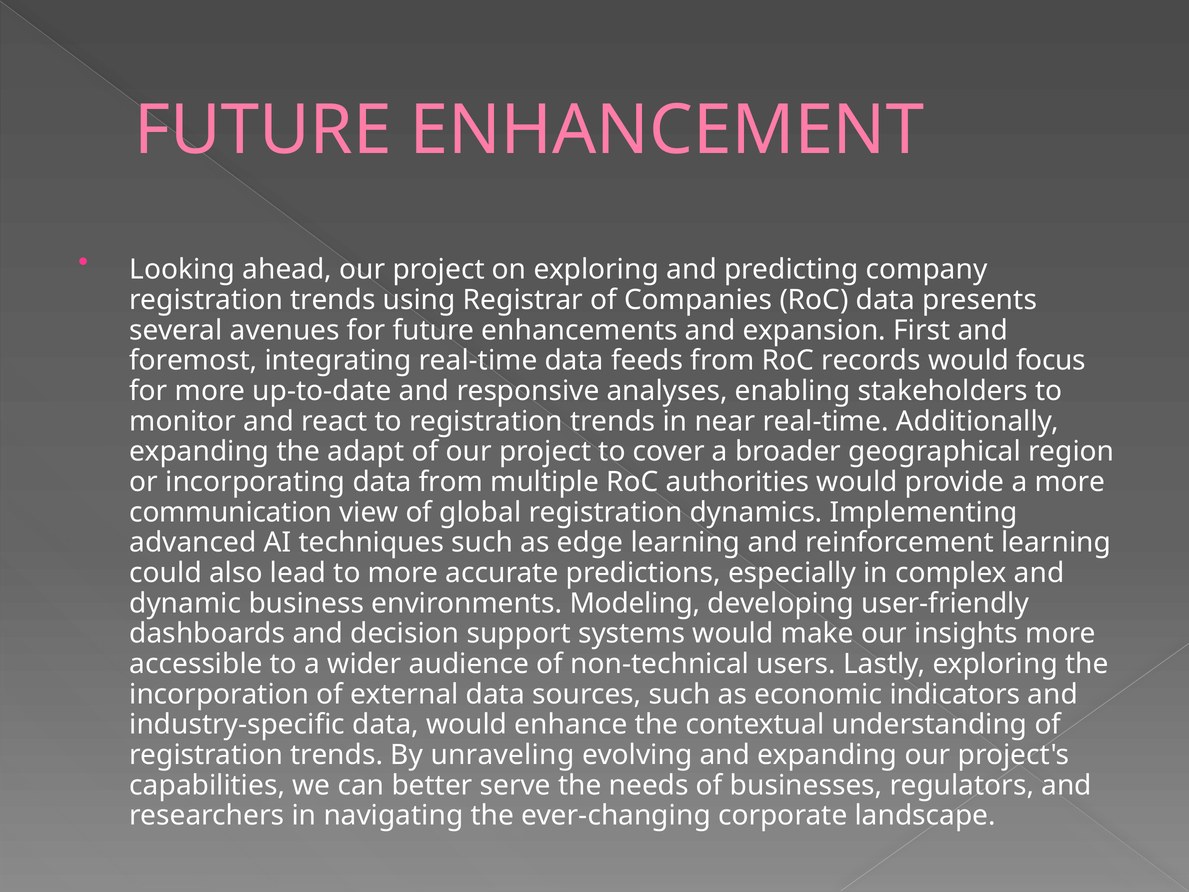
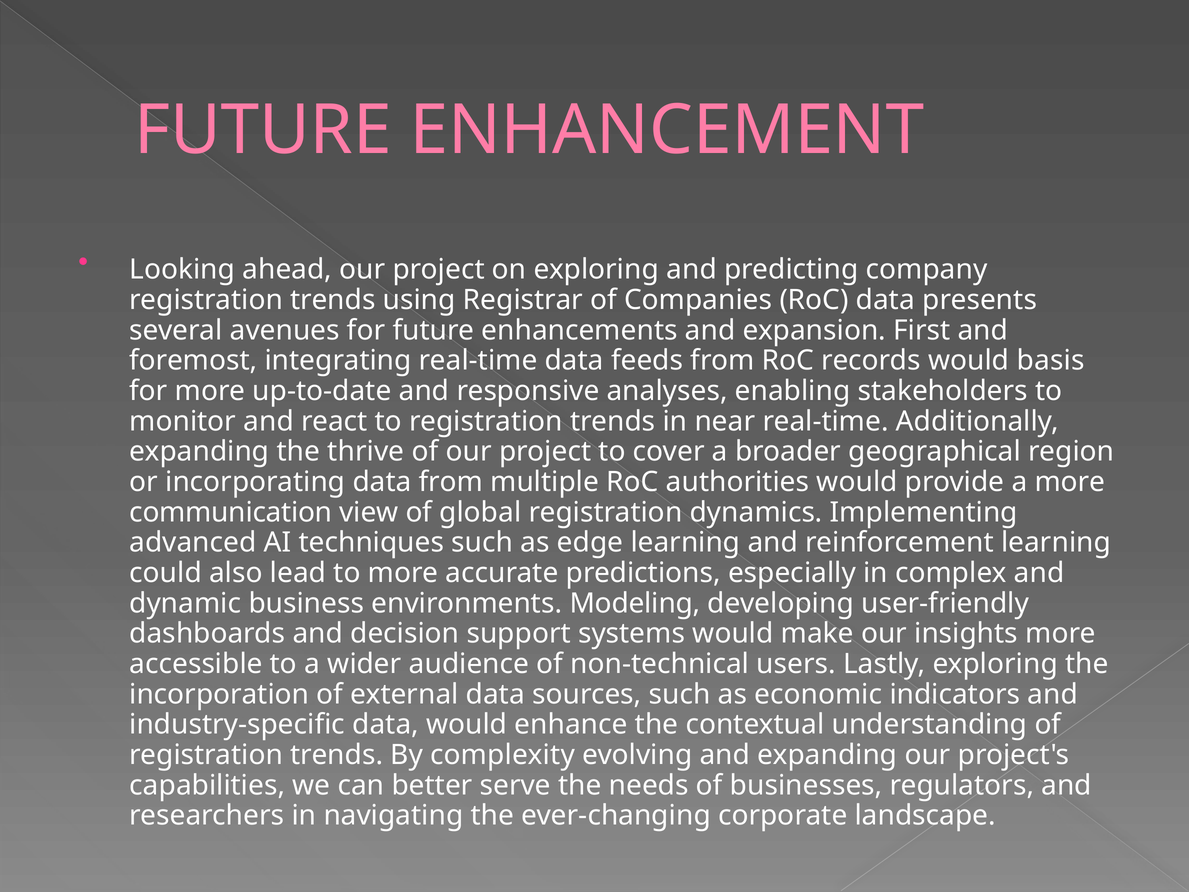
focus: focus -> basis (1051, 360)
adapt: adapt -> thrive (366, 451)
unraveling: unraveling -> complexity (503, 755)
